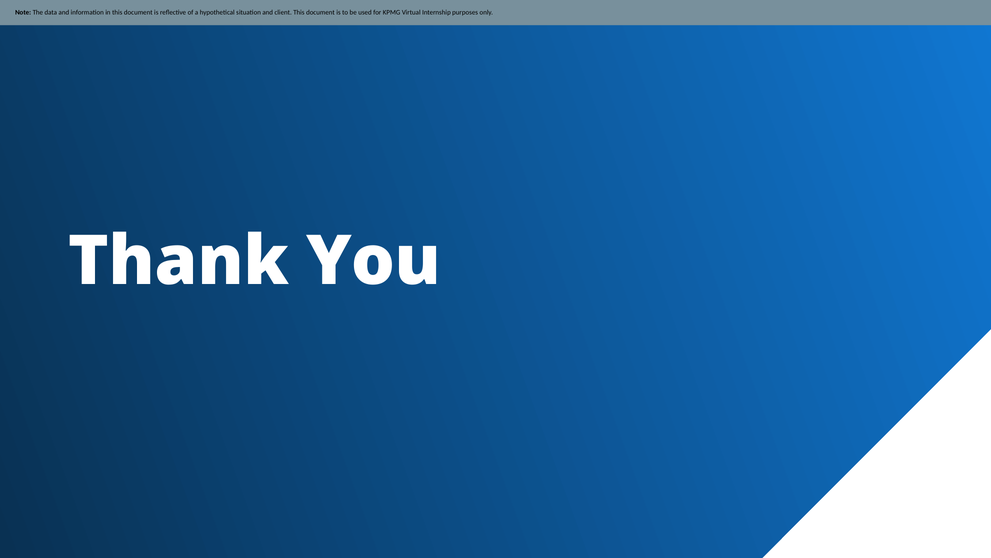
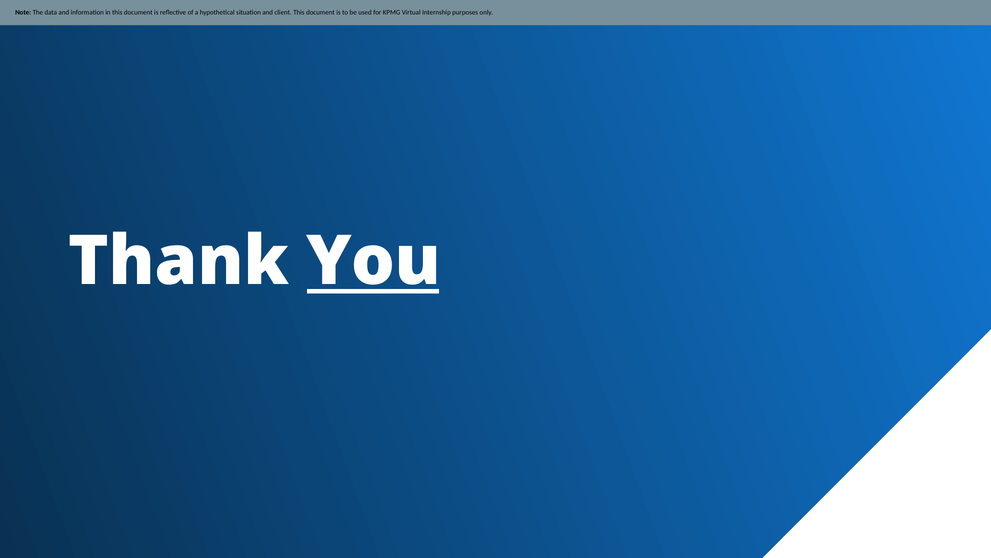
You underline: none -> present (373, 261)
